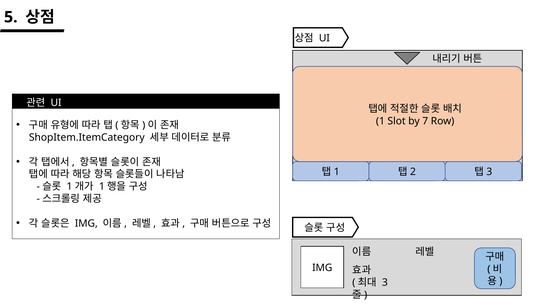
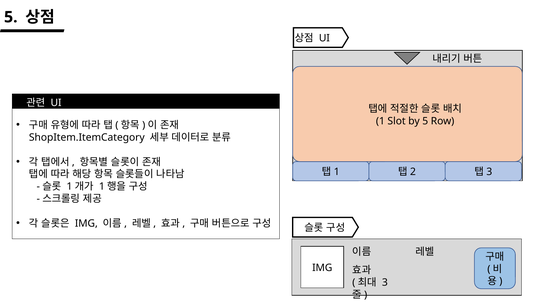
by 7: 7 -> 5 (425, 121)
